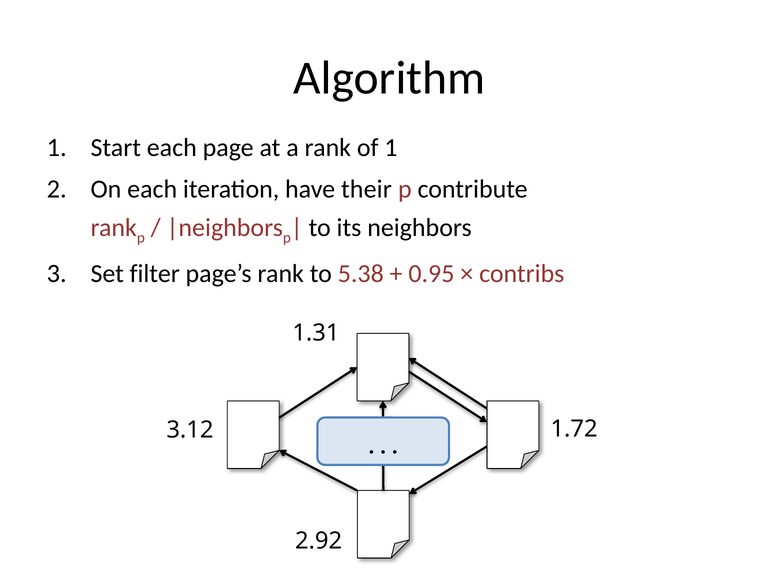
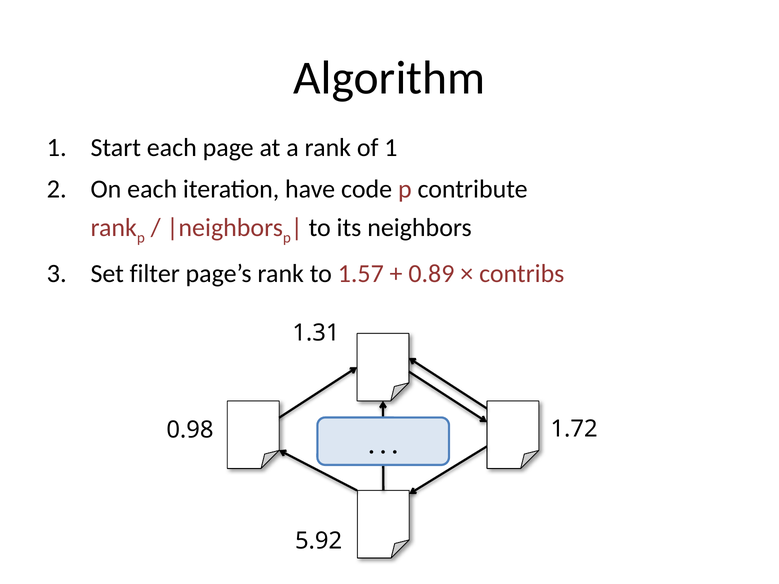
their: their -> code (367, 189)
5.38: 5.38 -> 1.57 (361, 274)
0.95: 0.95 -> 0.89 (431, 274)
3.12: 3.12 -> 0.98 (190, 430)
2.92: 2.92 -> 5.92 (319, 541)
